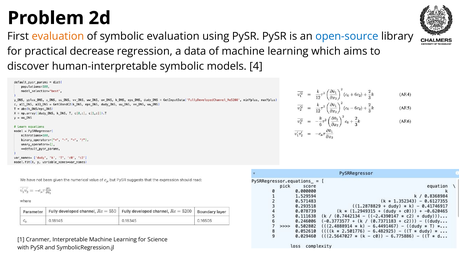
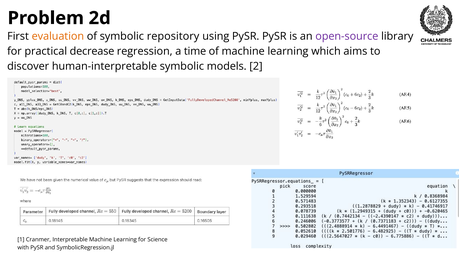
symbolic evaluation: evaluation -> repository (173, 36)
open-source colour: blue -> purple (347, 36)
data: data -> time (195, 51)
4: 4 -> 2 (256, 66)
